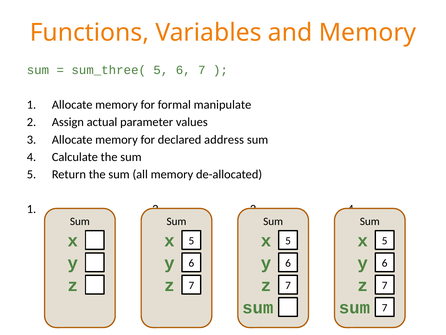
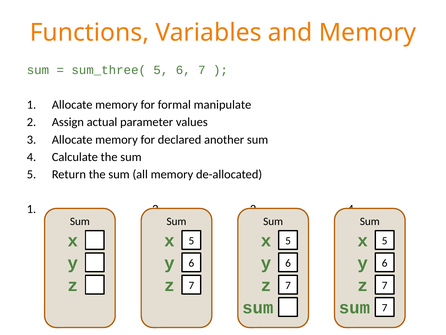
address: address -> another (224, 139)
